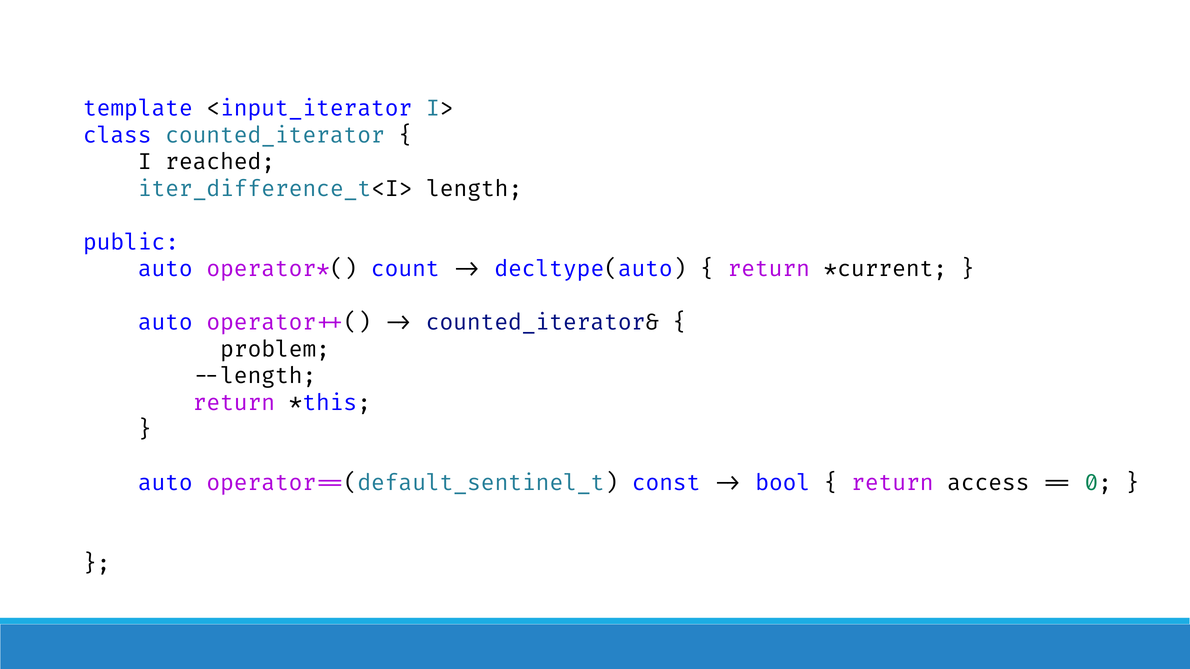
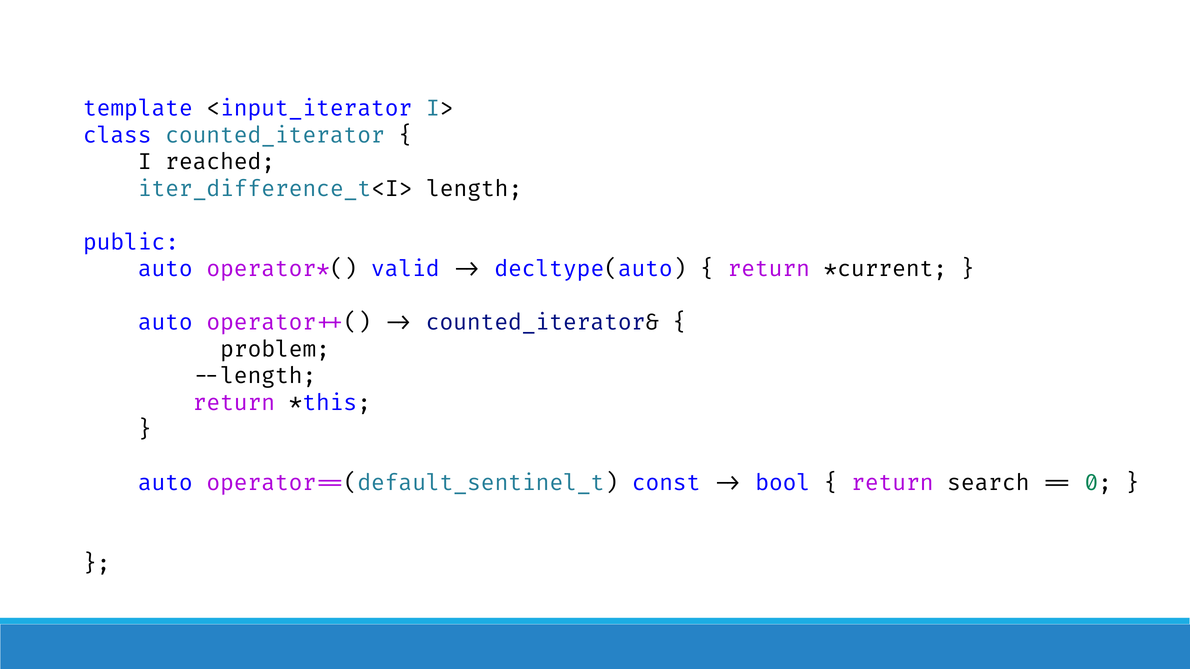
count: count -> valid (405, 269)
access: access -> search (988, 483)
